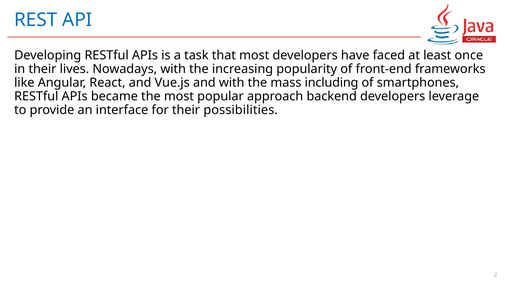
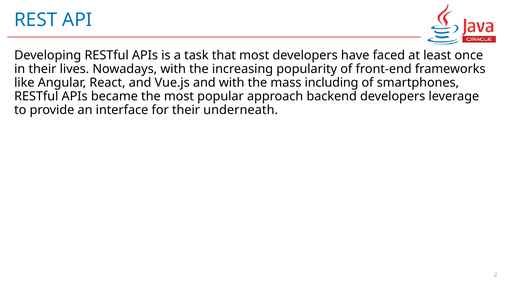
possibilities: possibilities -> underneath (241, 110)
